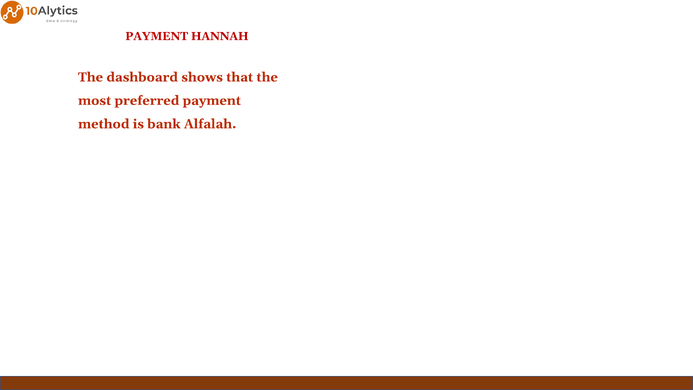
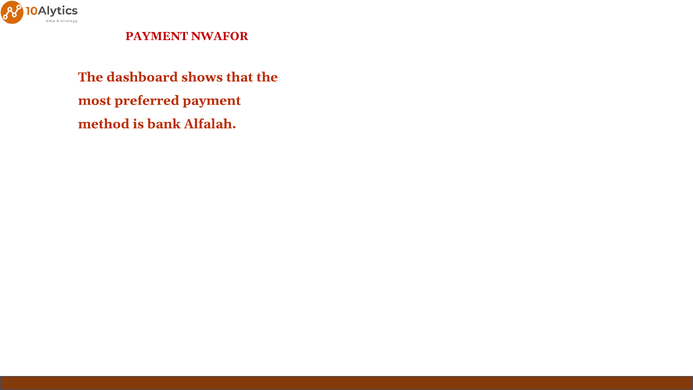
HANNAH: HANNAH -> NWAFOR (220, 36)
